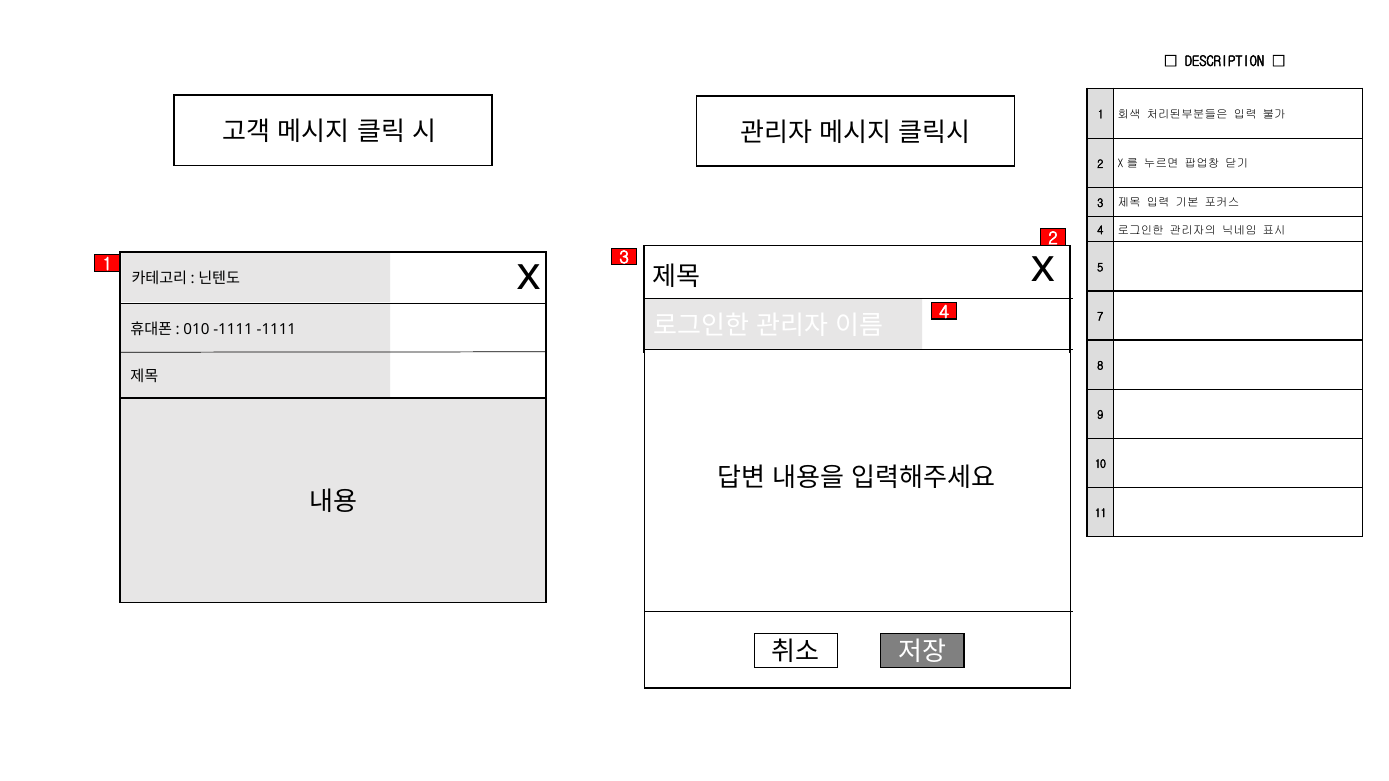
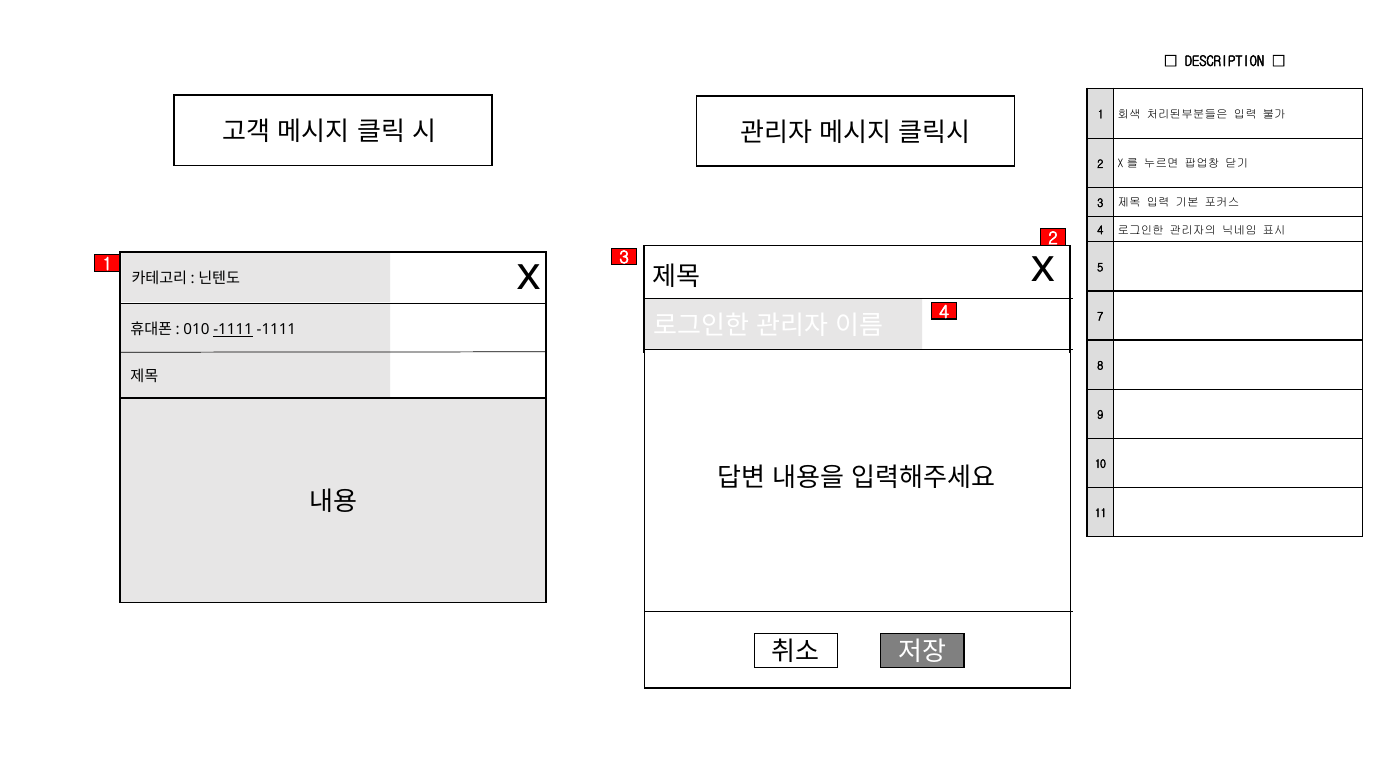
-1111 underline: none -> present (233, 330)
